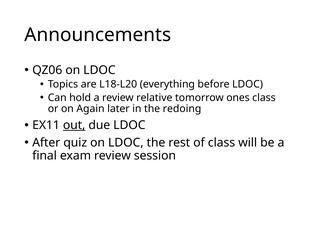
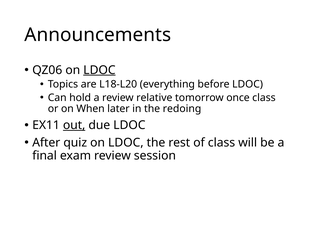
LDOC underline: none -> present (99, 70)
ones: ones -> once (238, 98)
Again: Again -> When (91, 109)
